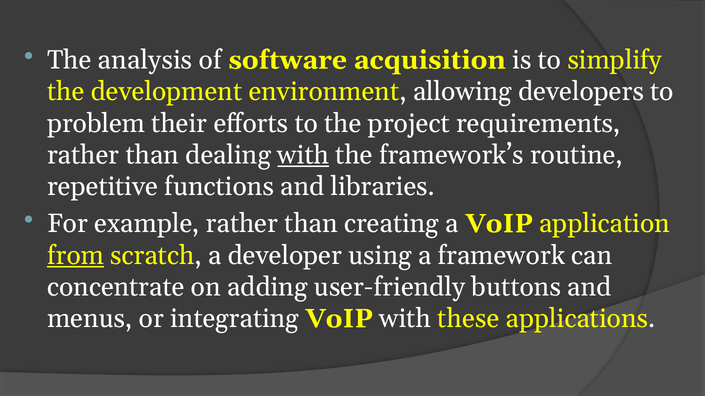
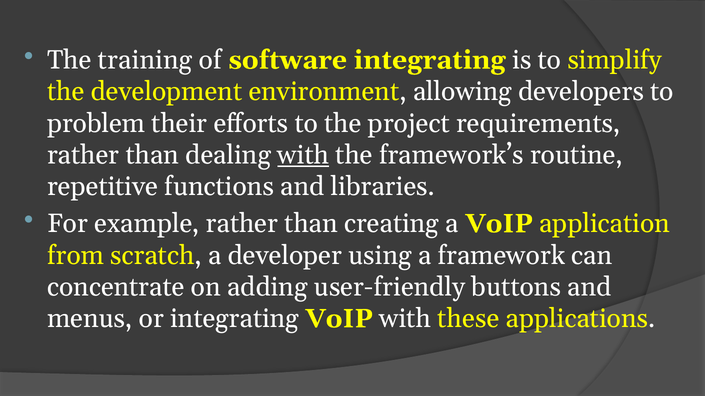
analysis: analysis -> training (145, 60)
software acquisition: acquisition -> integrating (430, 60)
from underline: present -> none (76, 256)
